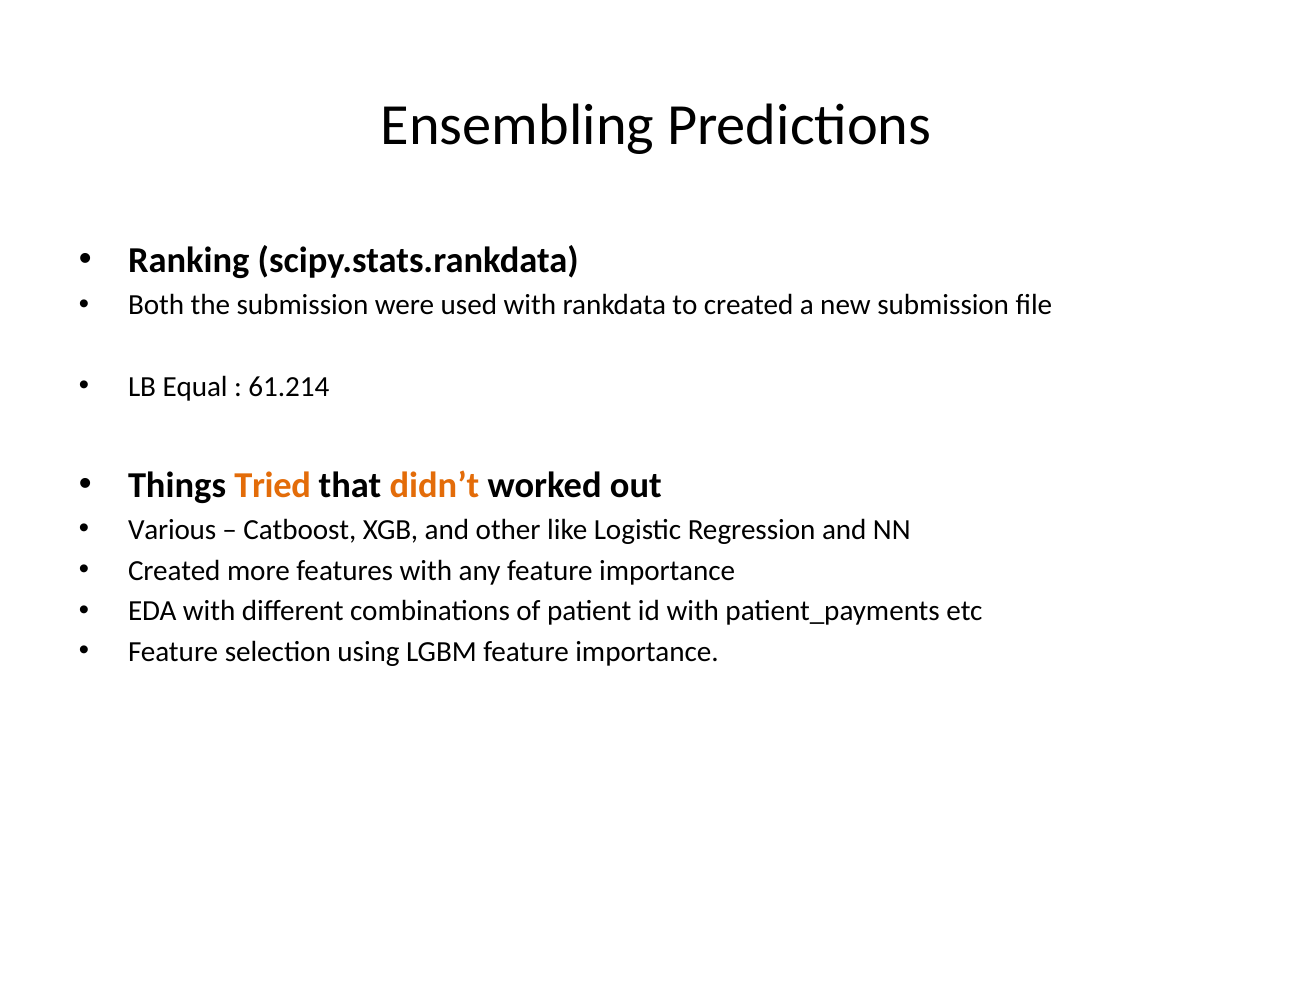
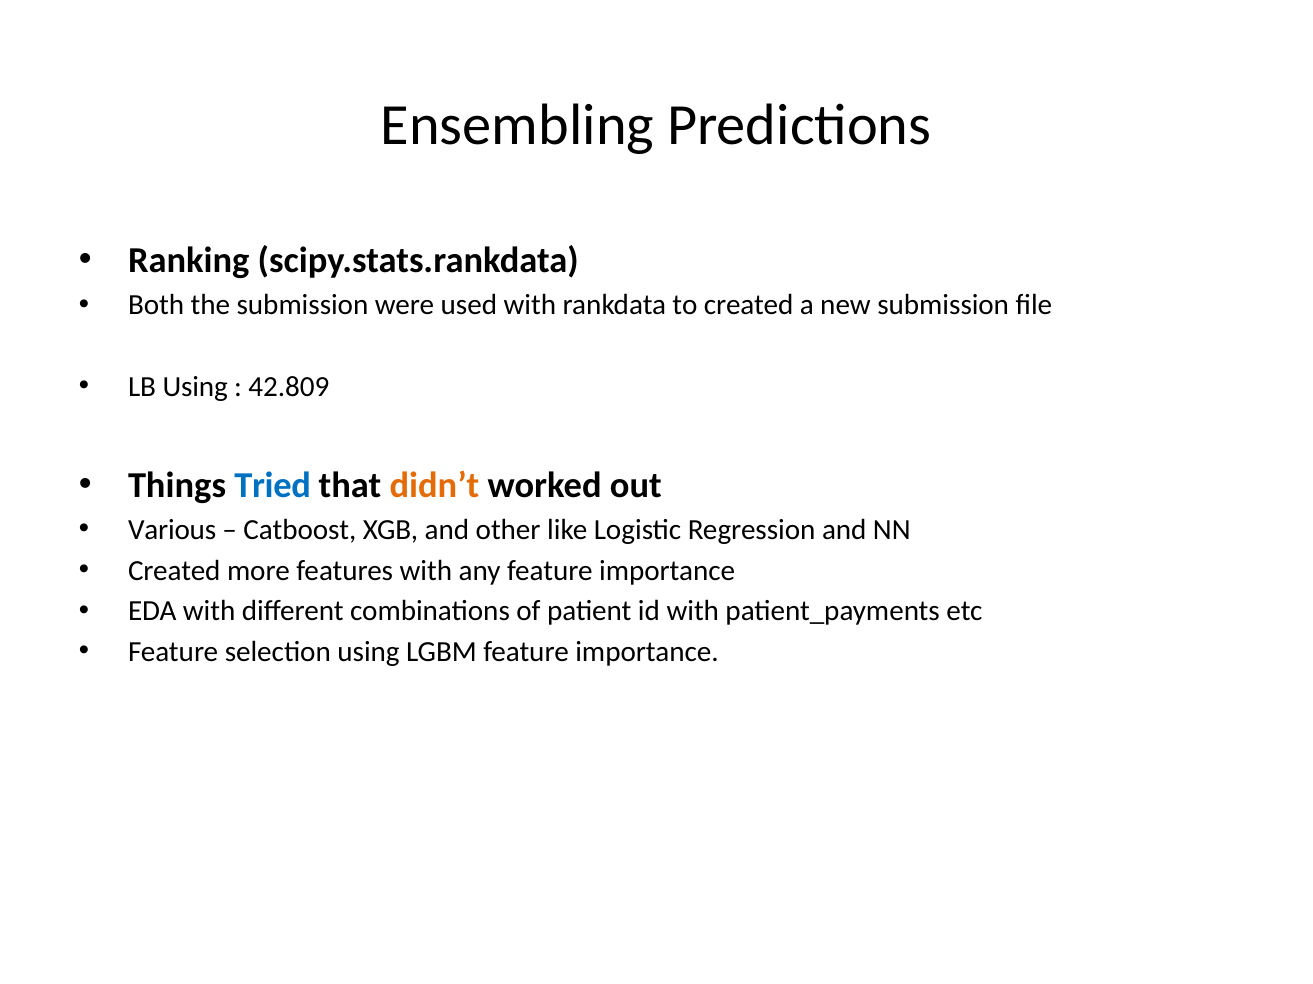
LB Equal: Equal -> Using (195, 387)
61.214: 61.214 -> 42.809 (289, 387)
Tried colour: orange -> blue (273, 485)
